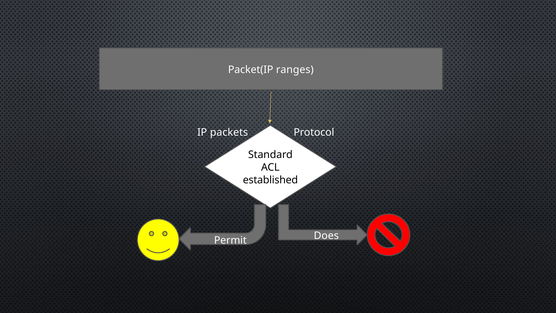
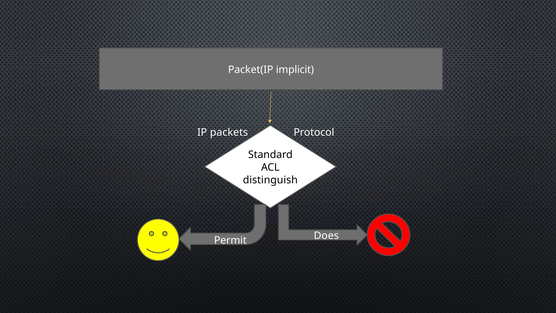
ranges: ranges -> implicit (295, 70)
established: established -> distinguish (270, 180)
